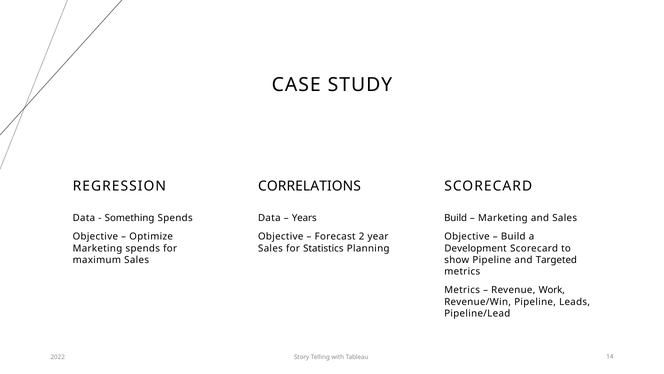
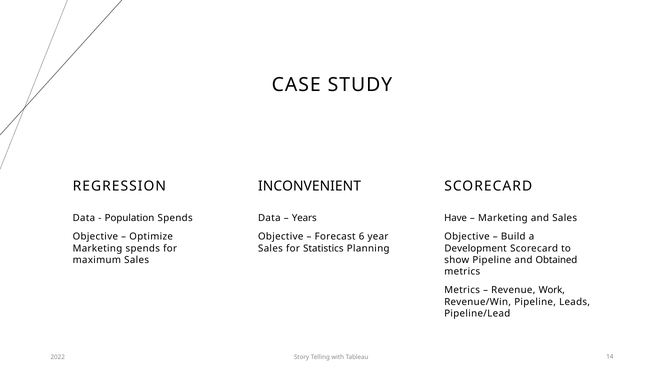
CORRELATIONS: CORRELATIONS -> INCONVENIENT (310, 186)
Something: Something -> Population (130, 218)
Build: Build -> Have (456, 218)
2: 2 -> 6 (362, 236)
Targeted: Targeted -> Obtained (556, 260)
